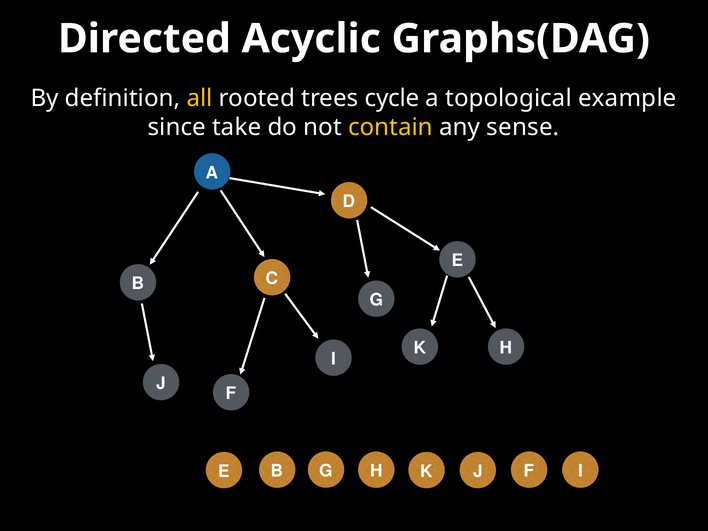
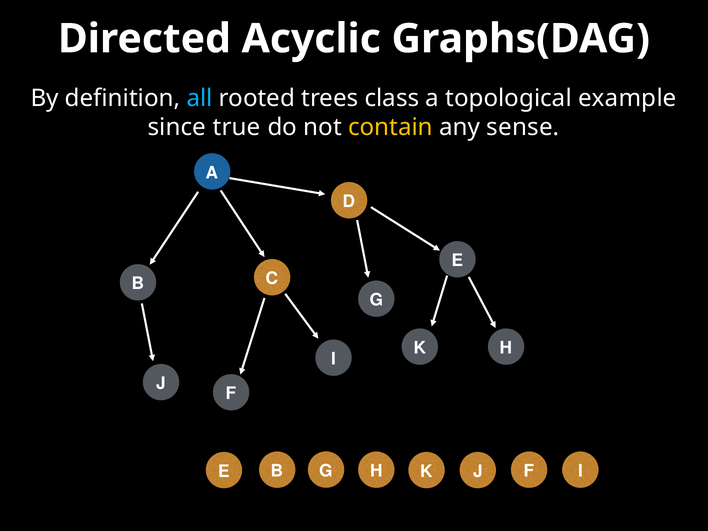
all colour: yellow -> light blue (200, 98)
cycle: cycle -> class (392, 98)
take: take -> true (237, 127)
